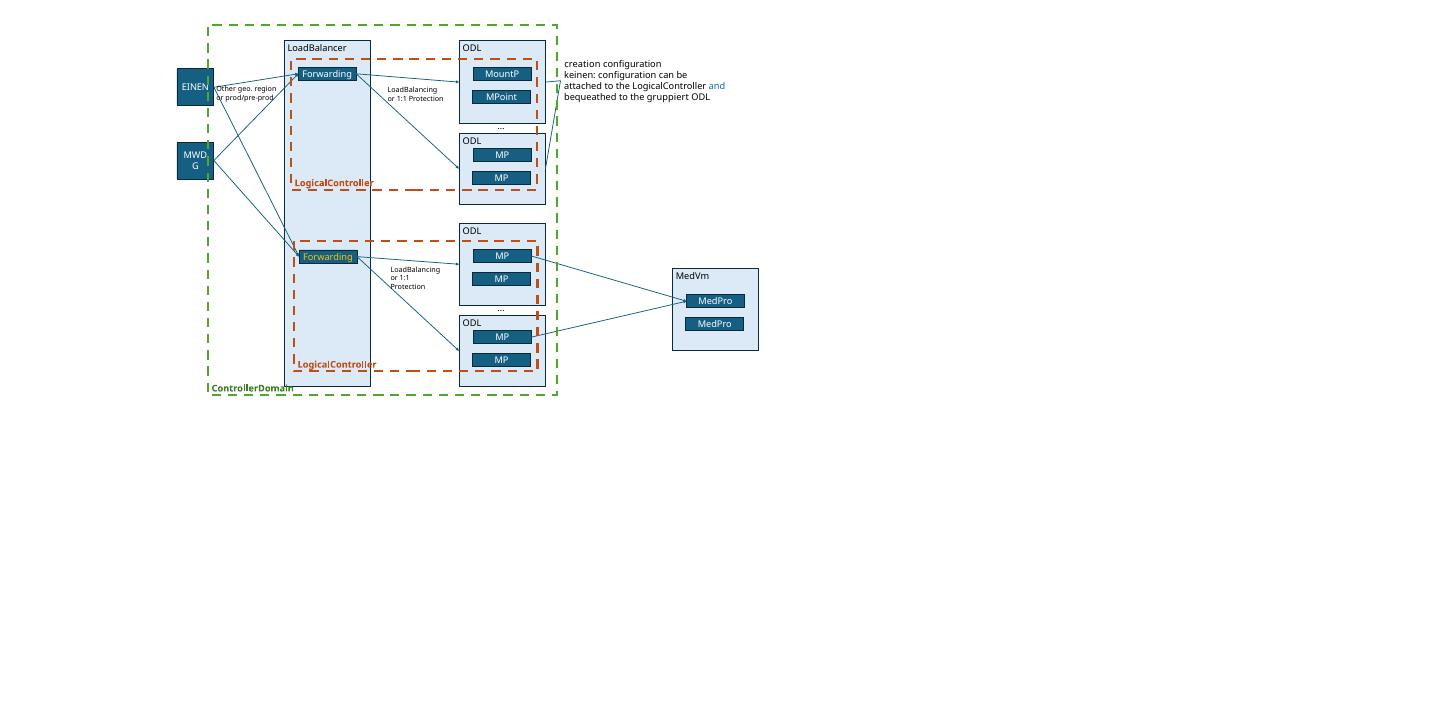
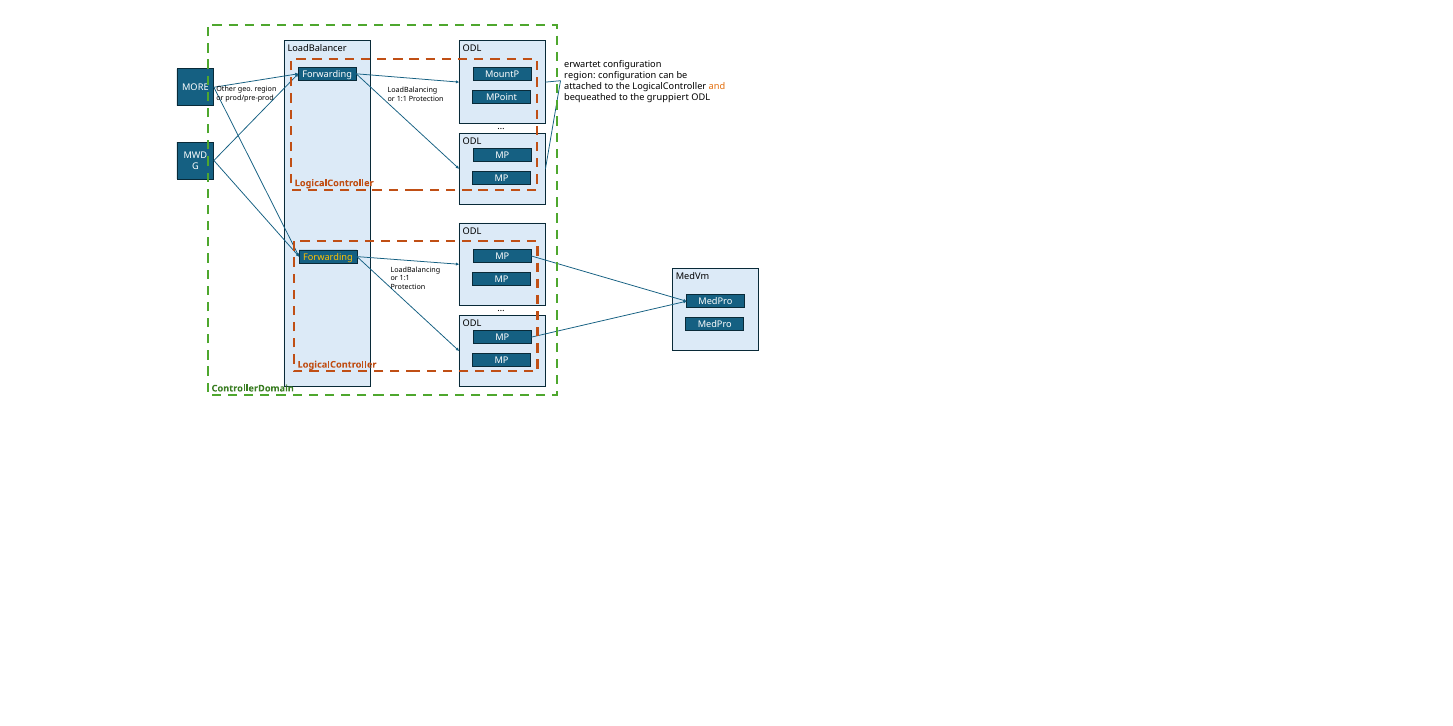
creation: creation -> erwartet (582, 65)
keinen: keinen -> region (580, 76)
and colour: blue -> orange (717, 87)
EINEN: EINEN -> MORE (195, 88)
